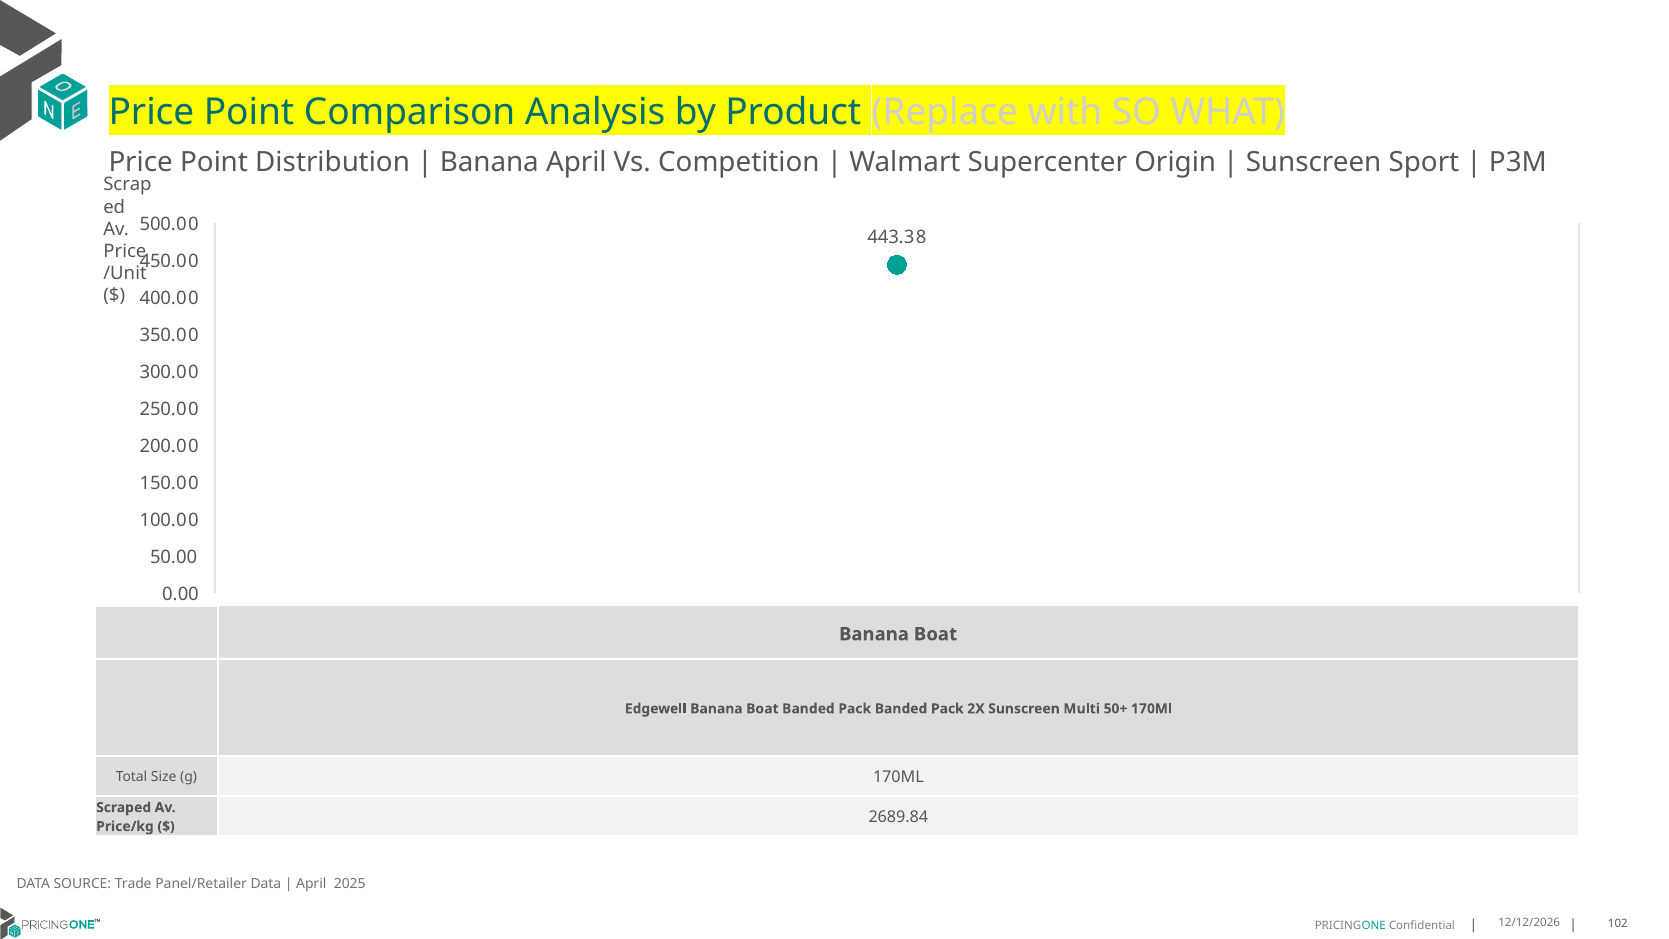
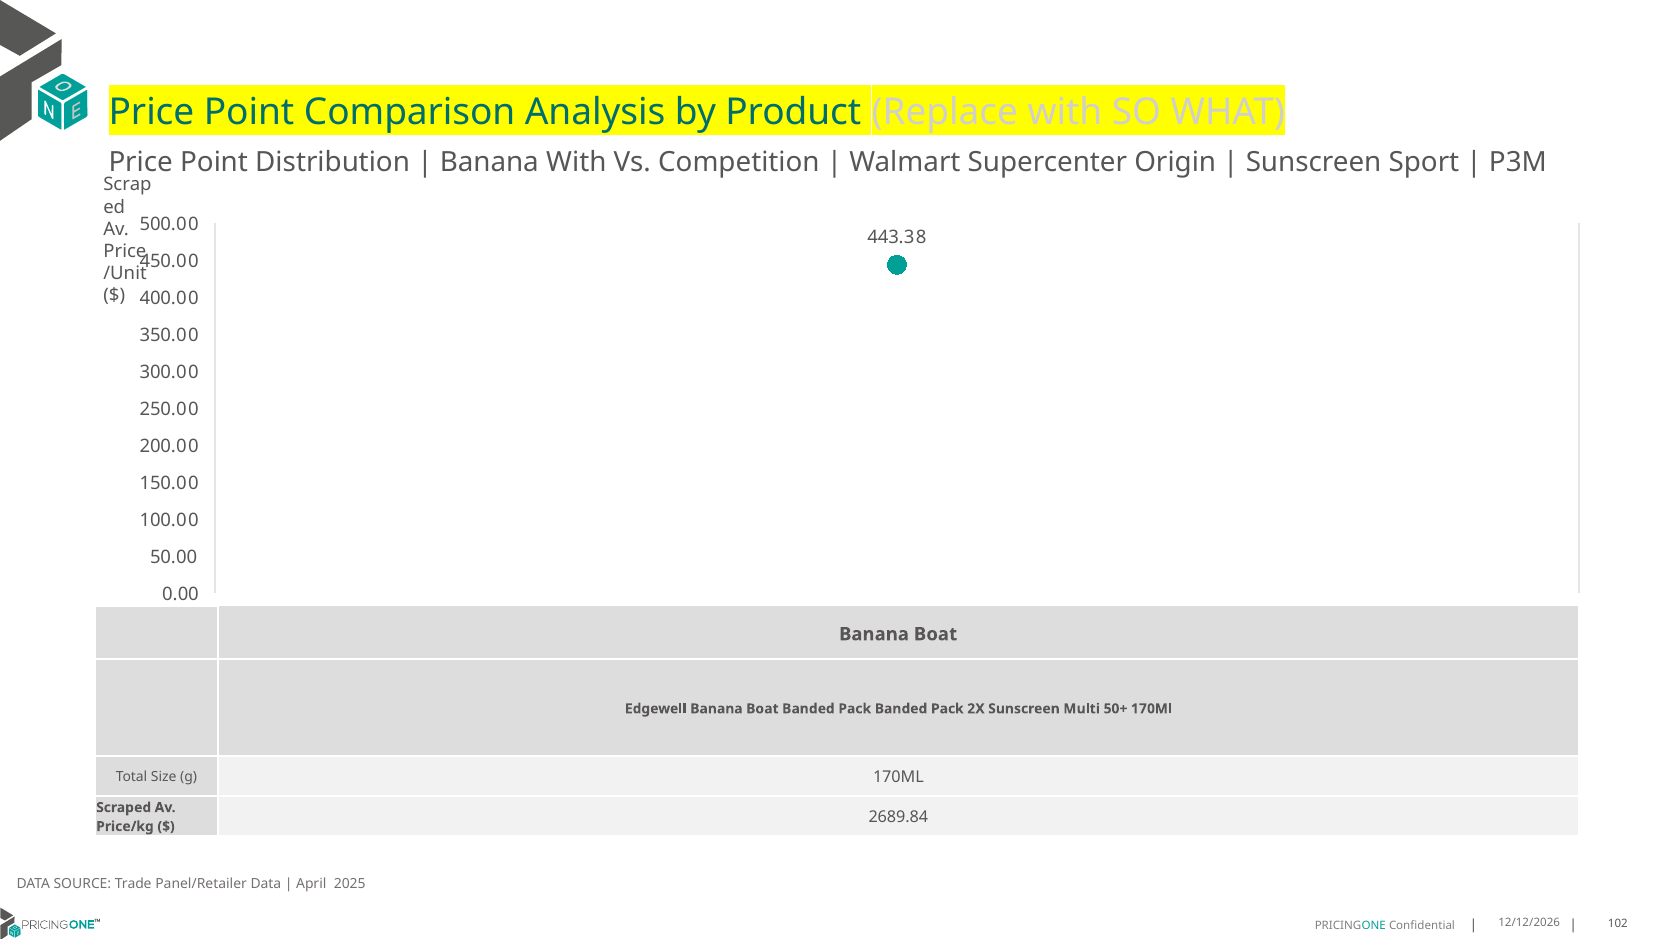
Banana April: April -> With (576, 163)
